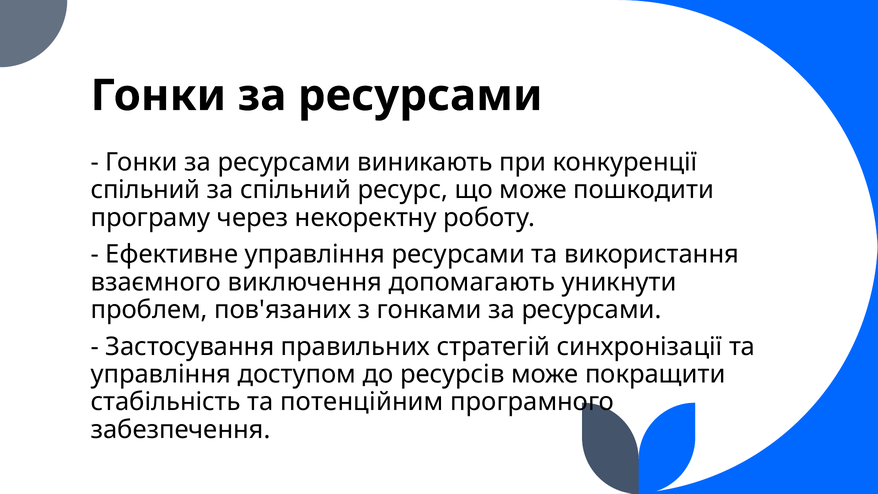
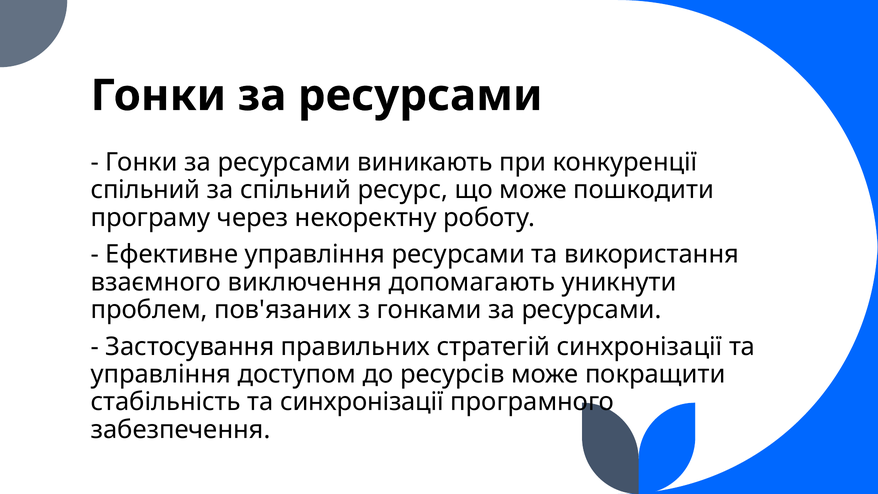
та потенційним: потенційним -> синхронізації (362, 402)
